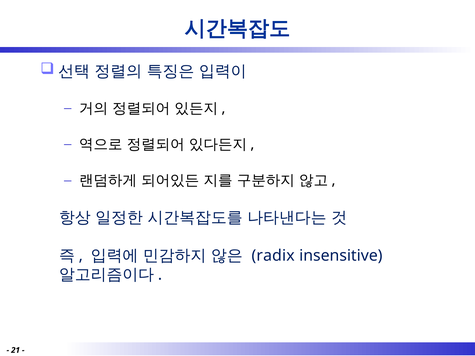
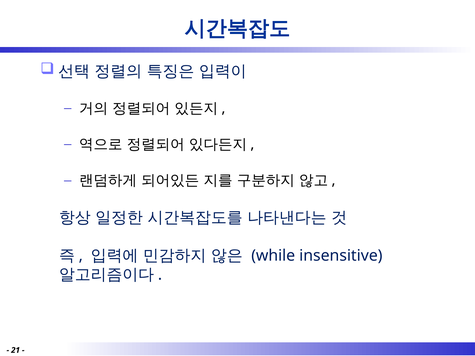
radix: radix -> while (273, 256)
